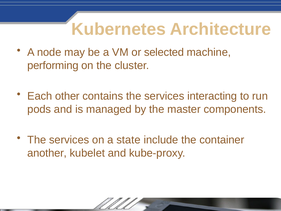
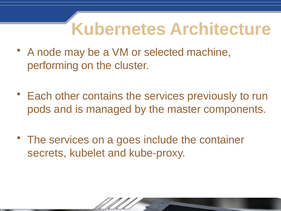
interacting: interacting -> previously (212, 96)
state: state -> goes (128, 140)
another: another -> secrets (47, 153)
